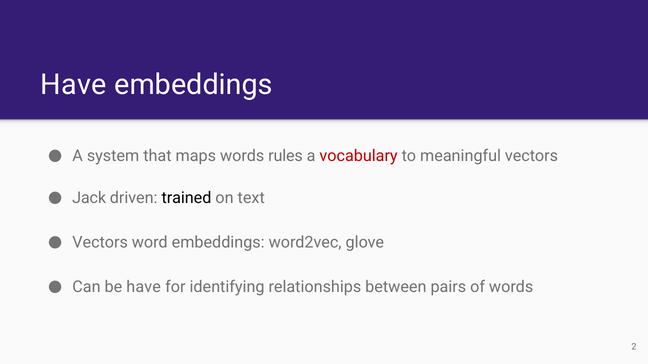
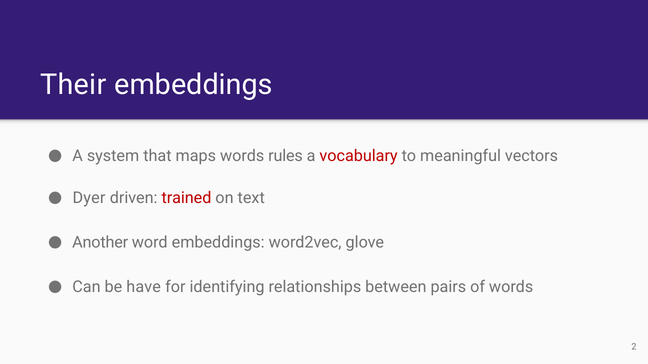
Have: Have -> Their (73, 85)
Jack: Jack -> Dyer (89, 198)
trained colour: black -> red (186, 198)
Vectors: Vectors -> Another (100, 243)
